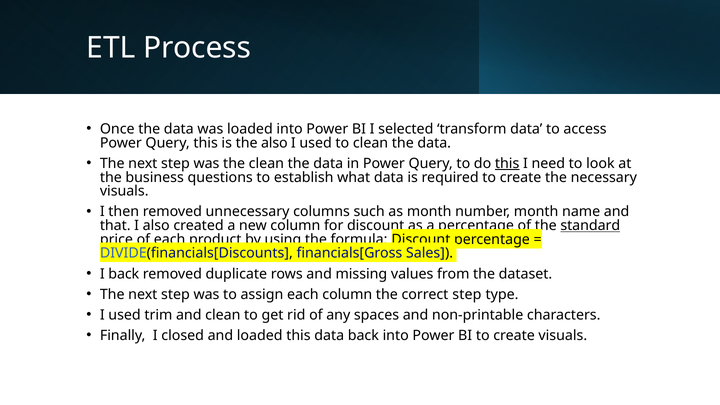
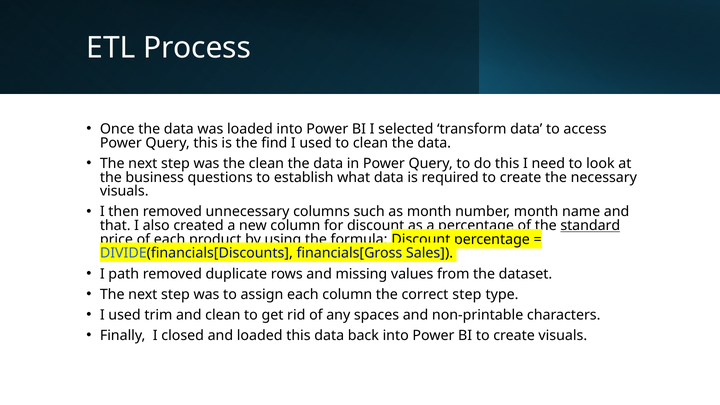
the also: also -> find (274, 143)
this underline: present -> none (507, 163)
I back: back -> path (124, 274)
